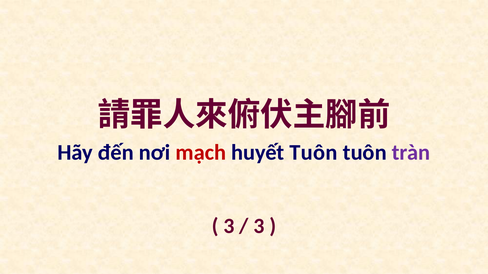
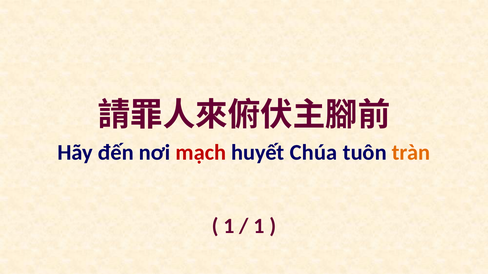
huyết Tuôn: Tuôn -> Chúa (313, 153)
tràn colour: purple -> orange (411, 153)
3: 3 -> 1 (229, 227)
3: 3 -> 1 (259, 227)
